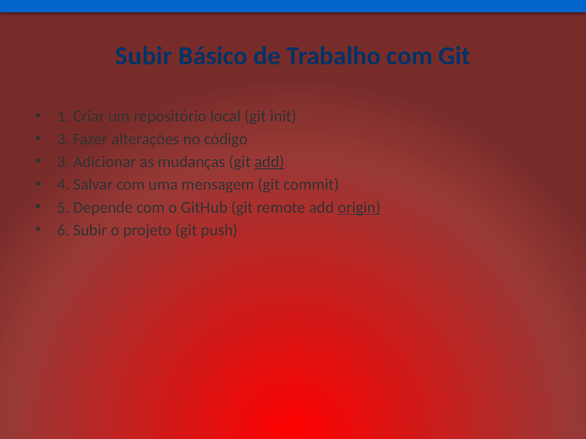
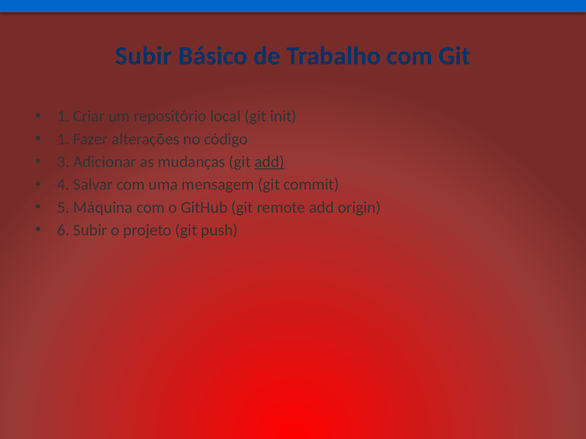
3: 3 -> 1 (63, 139)
Depende: Depende -> Máquina (103, 208)
origin underline: present -> none (359, 208)
